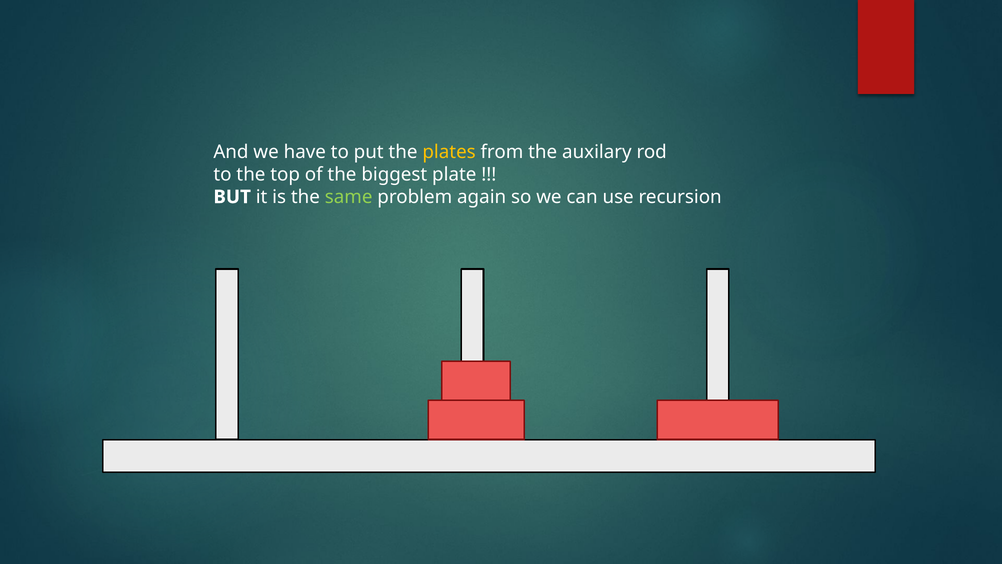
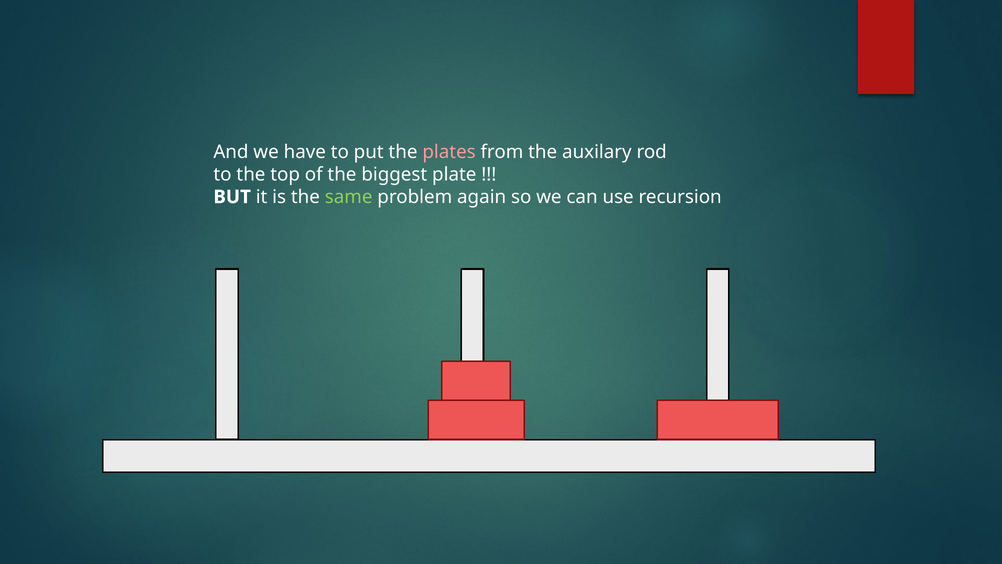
plates colour: yellow -> pink (449, 152)
